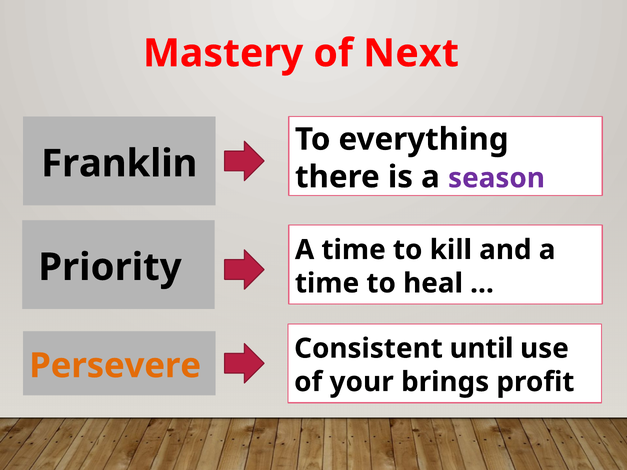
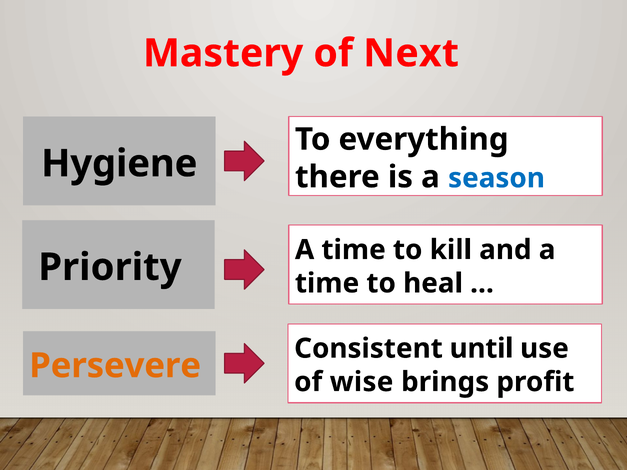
Franklin: Franklin -> Hygiene (119, 164)
season colour: purple -> blue (496, 178)
your: your -> wise (362, 382)
